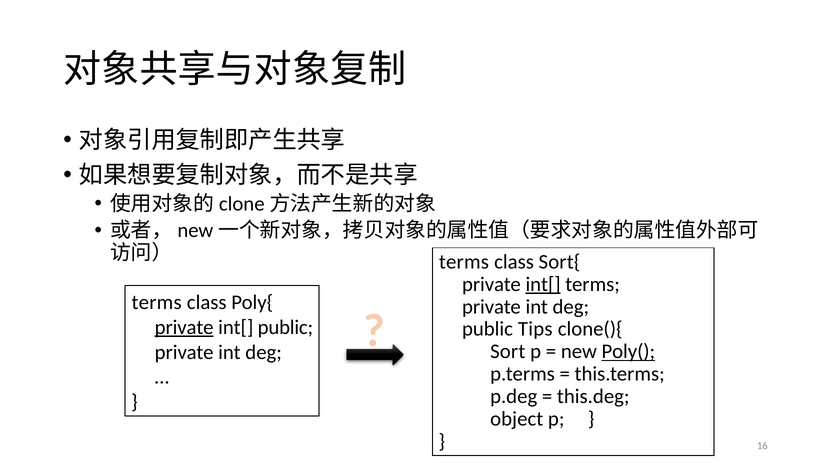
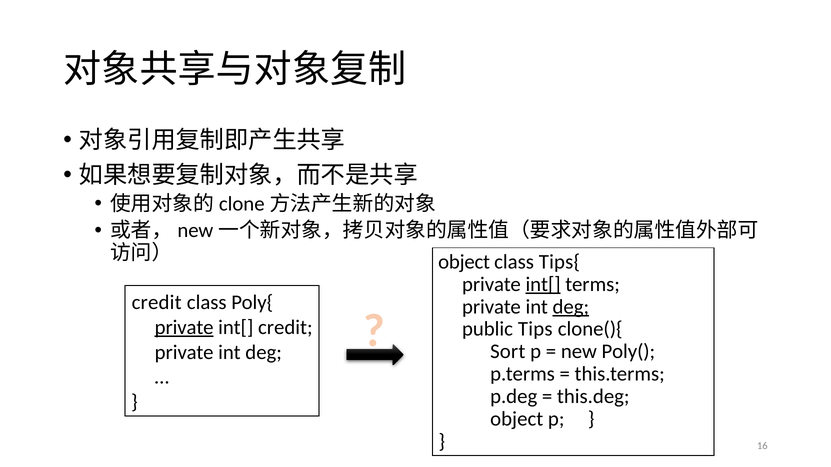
terms: terms -> object (464, 262)
Sort{: Sort{ -> Tips{ (559, 262)
terms: terms -> credit (157, 303)
deg underline: none -> present (571, 307)
int[ public: public -> credit (285, 328)
Poly( underline: present -> none (628, 352)
